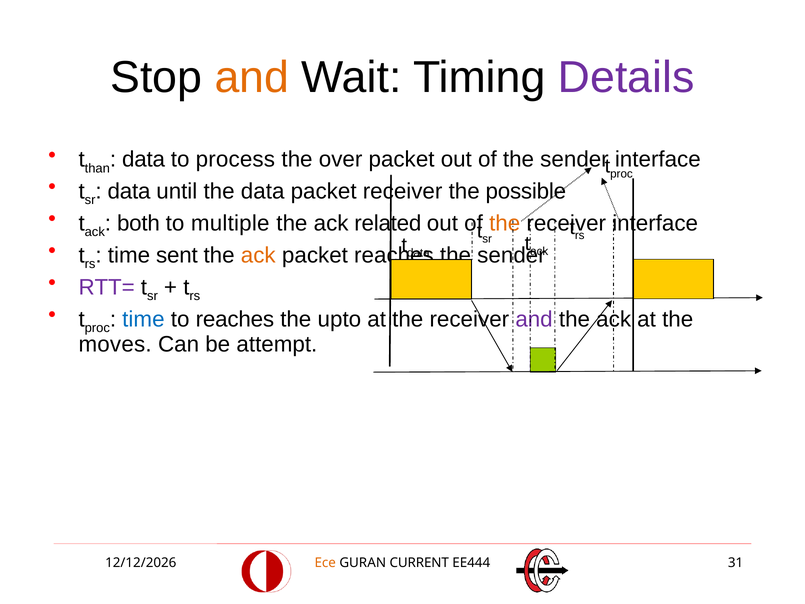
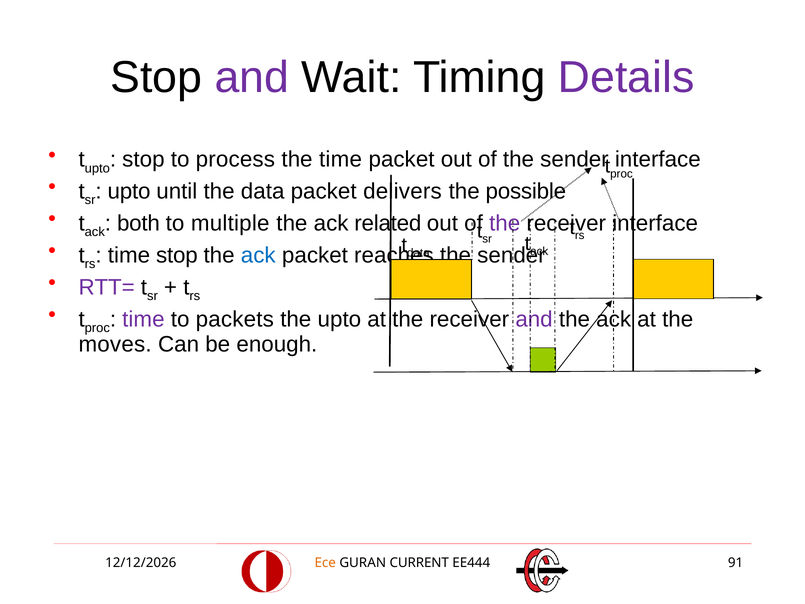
and colour: orange -> purple (252, 78)
than: than -> upto (97, 168)
data: data -> stop (143, 159)
the over: over -> time (340, 159)
data: data -> upto (129, 191)
packet receiver: receiver -> delivers (402, 191)
the colour: orange -> purple (505, 223)
time sent: sent -> stop (177, 255)
ack colour: orange -> blue (258, 255)
time colour: blue -> purple (143, 319)
to reaches: reaches -> packets (235, 319)
attempt: attempt -> enough (277, 344)
31: 31 -> 91 (736, 563)
